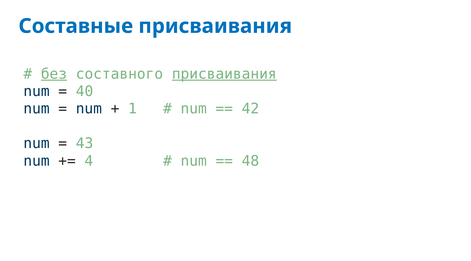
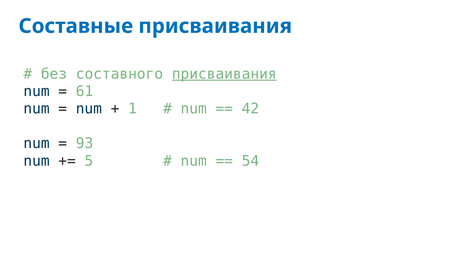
без underline: present -> none (54, 74)
40: 40 -> 61 (85, 91)
43: 43 -> 93 (85, 144)
4: 4 -> 5 (89, 161)
48: 48 -> 54 (250, 161)
